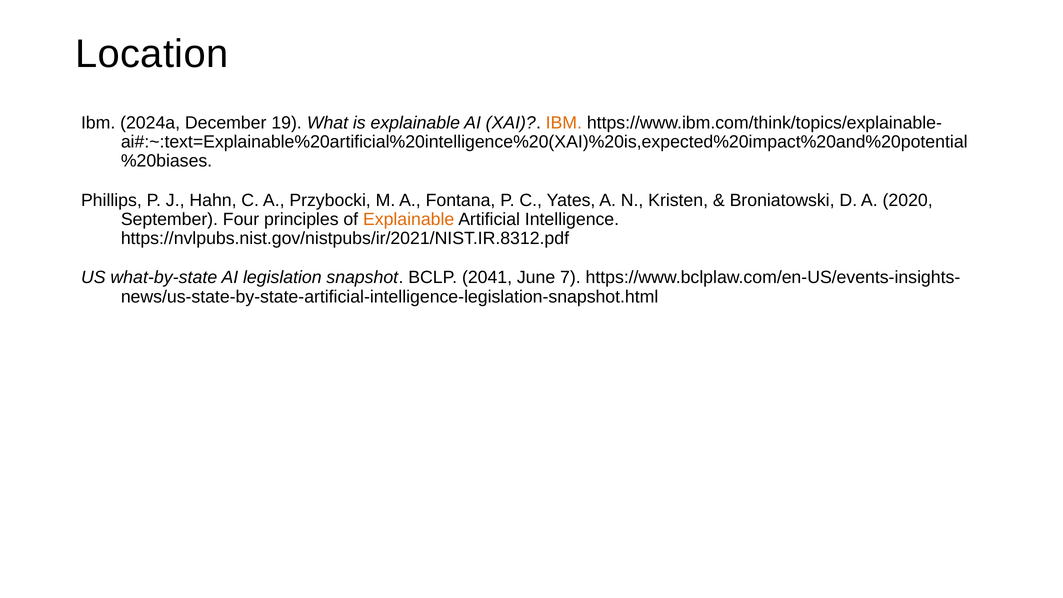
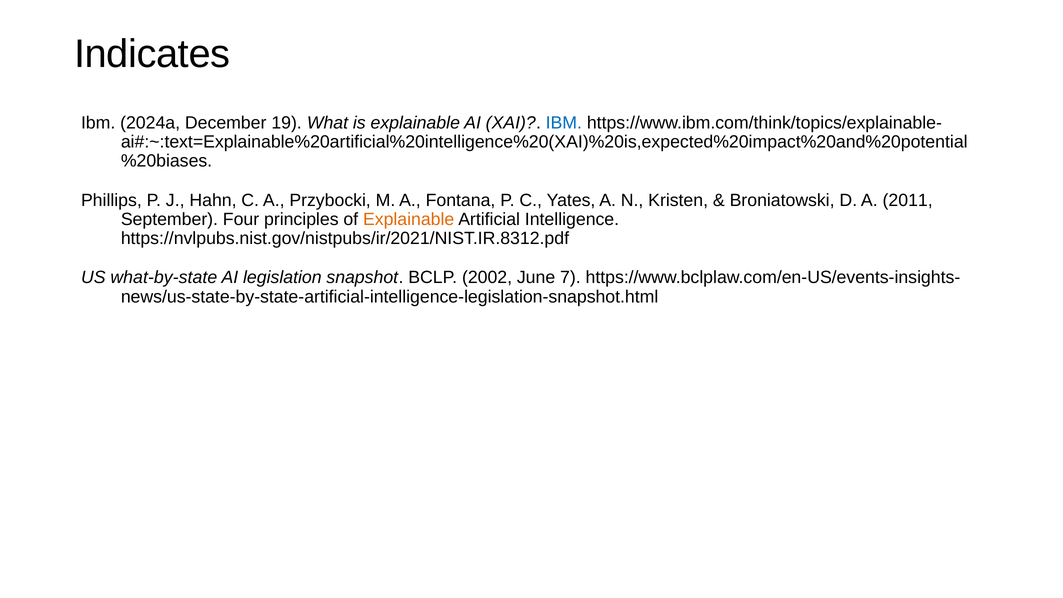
Location: Location -> Indicates (152, 54)
IBM colour: orange -> blue (564, 123)
2020: 2020 -> 2011 (908, 200)
2041: 2041 -> 2002 (487, 278)
